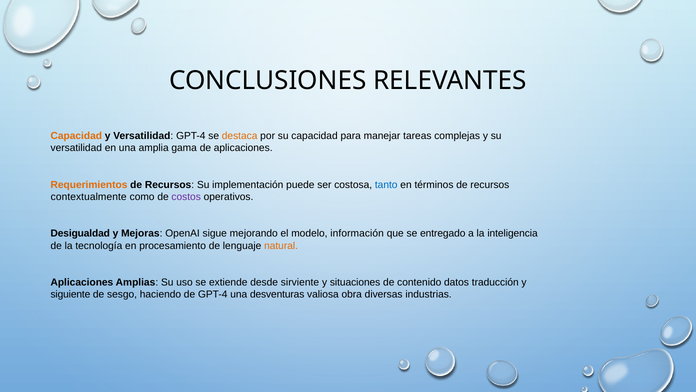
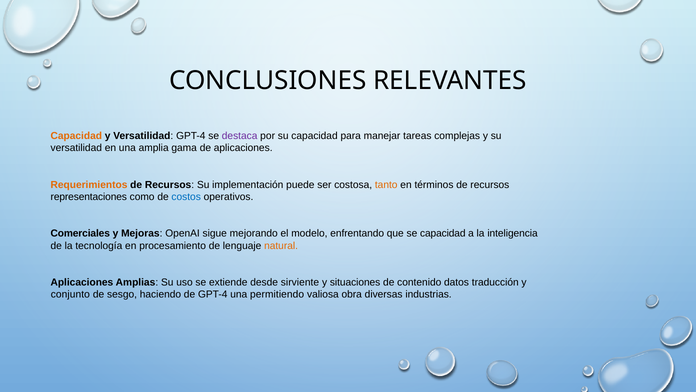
destaca colour: orange -> purple (240, 136)
tanto colour: blue -> orange (386, 184)
contextualmente: contextualmente -> representaciones (89, 197)
costos colour: purple -> blue (186, 197)
Desigualdad: Desigualdad -> Comerciales (80, 233)
información: información -> enfrentando (357, 233)
se entregado: entregado -> capacidad (443, 233)
siguiente: siguiente -> conjunto (70, 294)
desventuras: desventuras -> permitiendo (277, 294)
